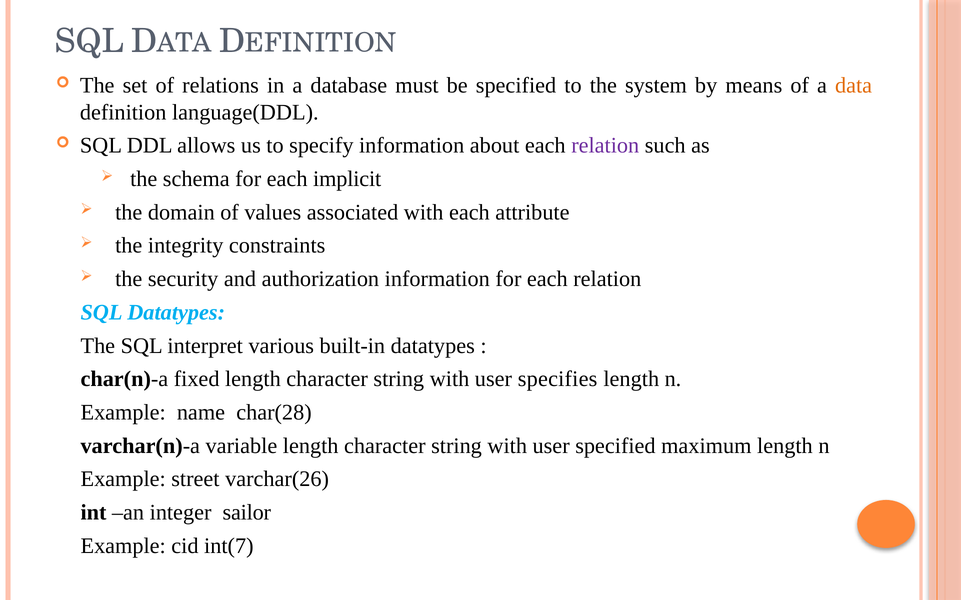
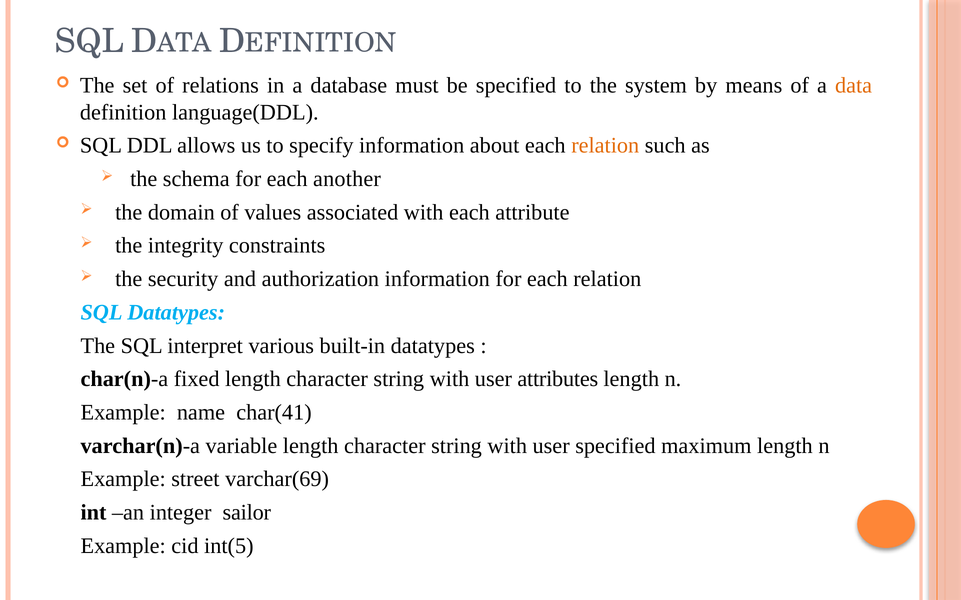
relation colour: purple -> orange (605, 146)
implicit: implicit -> another (347, 179)
specifies: specifies -> attributes (558, 379)
char(28: char(28 -> char(41 (274, 413)
varchar(26: varchar(26 -> varchar(69 (277, 480)
int(7: int(7 -> int(5 (229, 546)
